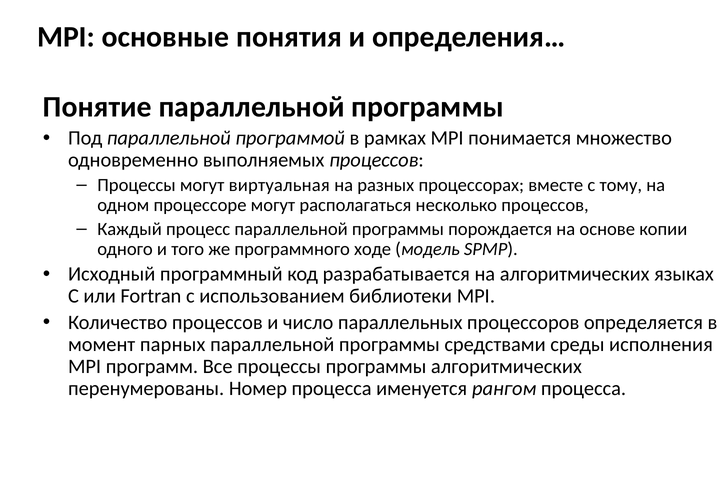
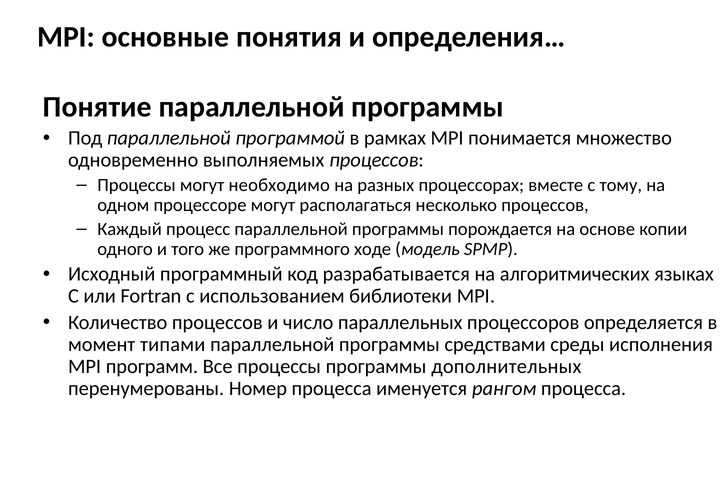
виртуальная: виртуальная -> необходимо (279, 185)
парных: парных -> типами (173, 344)
программы алгоритмических: алгоритмических -> дополнительных (506, 366)
